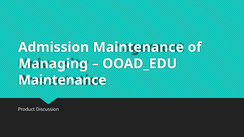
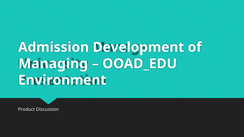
Admission Maintenance: Maintenance -> Development (138, 47)
Maintenance: Maintenance -> Environment (62, 80)
